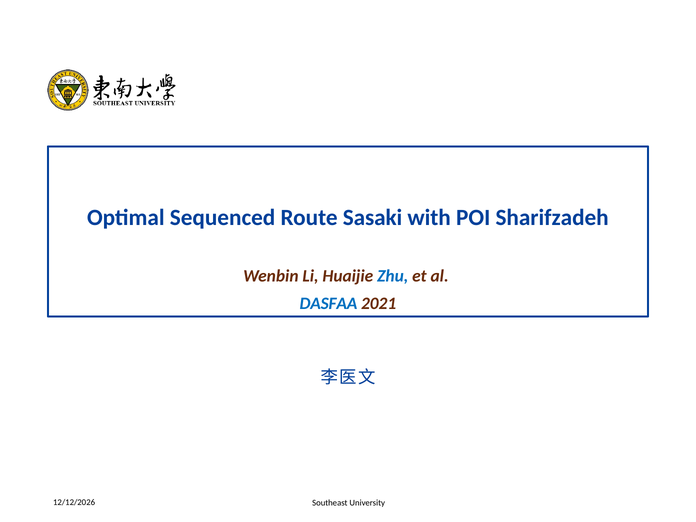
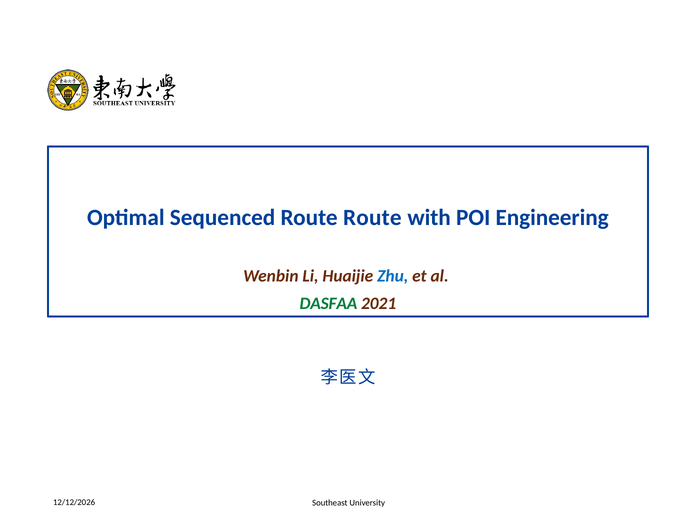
Route Sasaki: Sasaki -> Route (372, 218)
Sharifzadeh: Sharifzadeh -> Engineering (552, 218)
DASFAA colour: blue -> green (328, 303)
